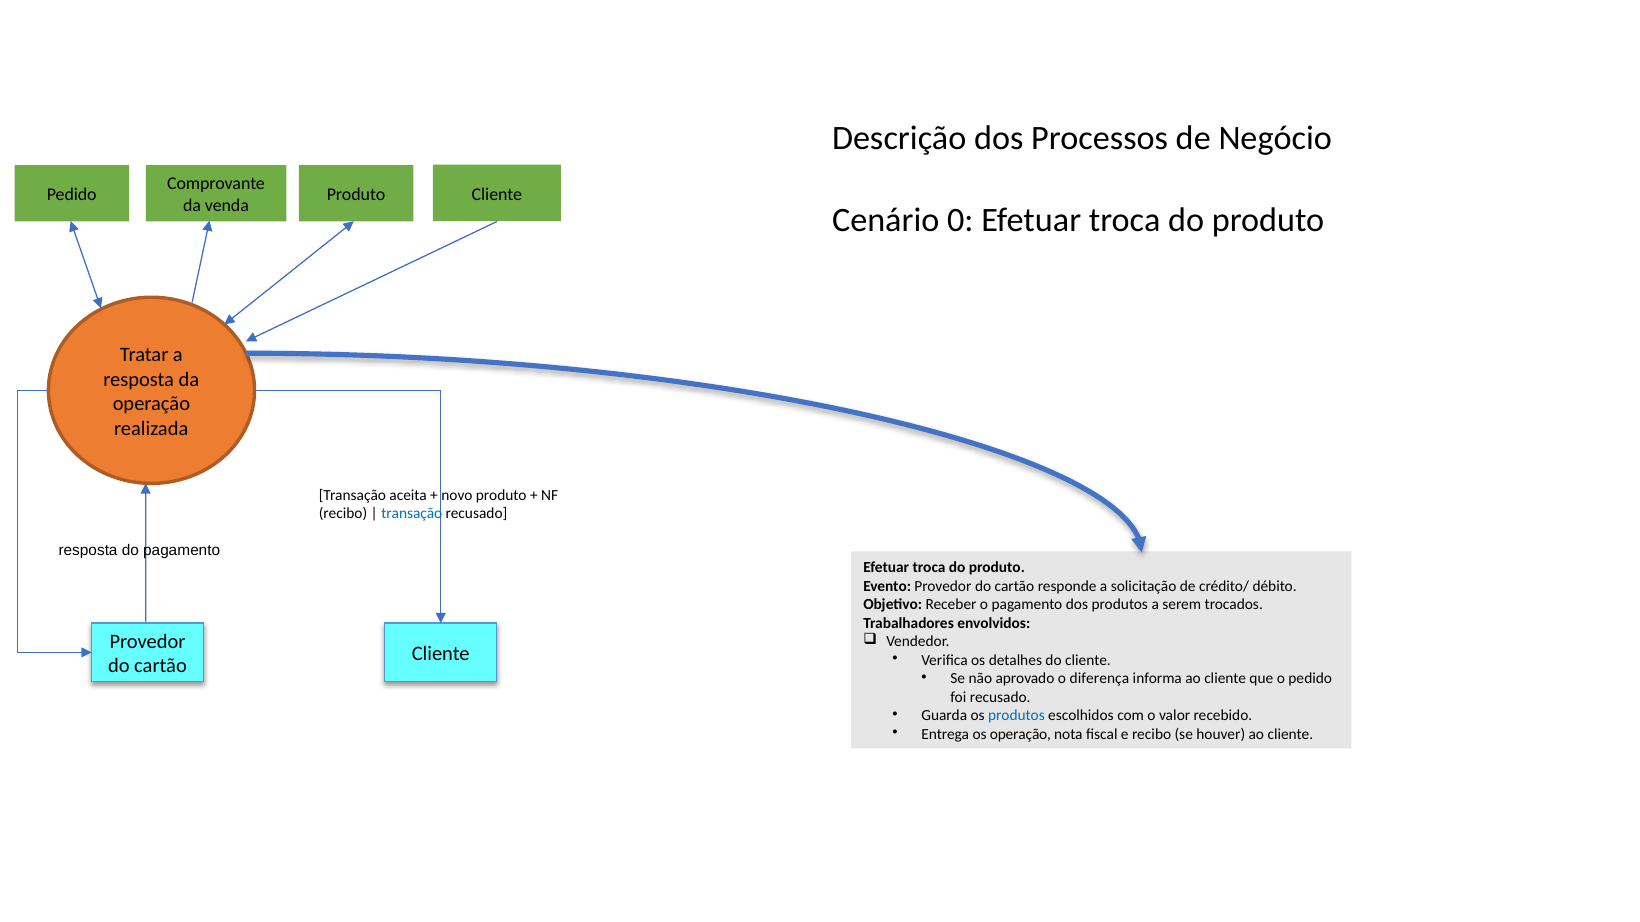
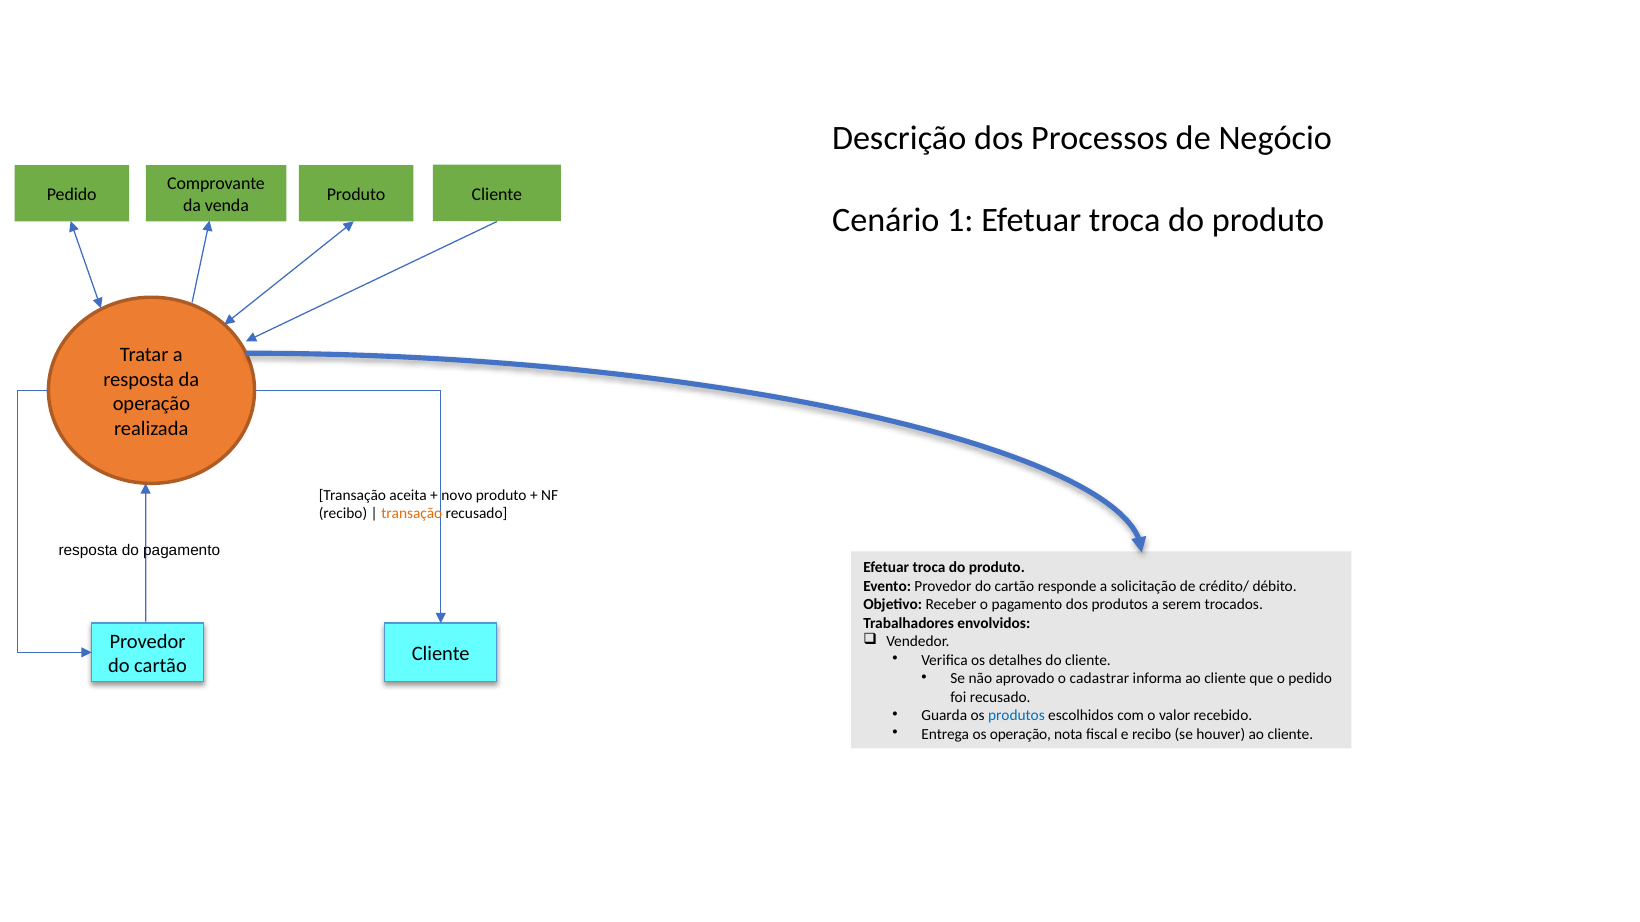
0: 0 -> 1 (960, 221)
transação colour: blue -> orange (412, 514)
diferença: diferença -> cadastrar (1099, 679)
